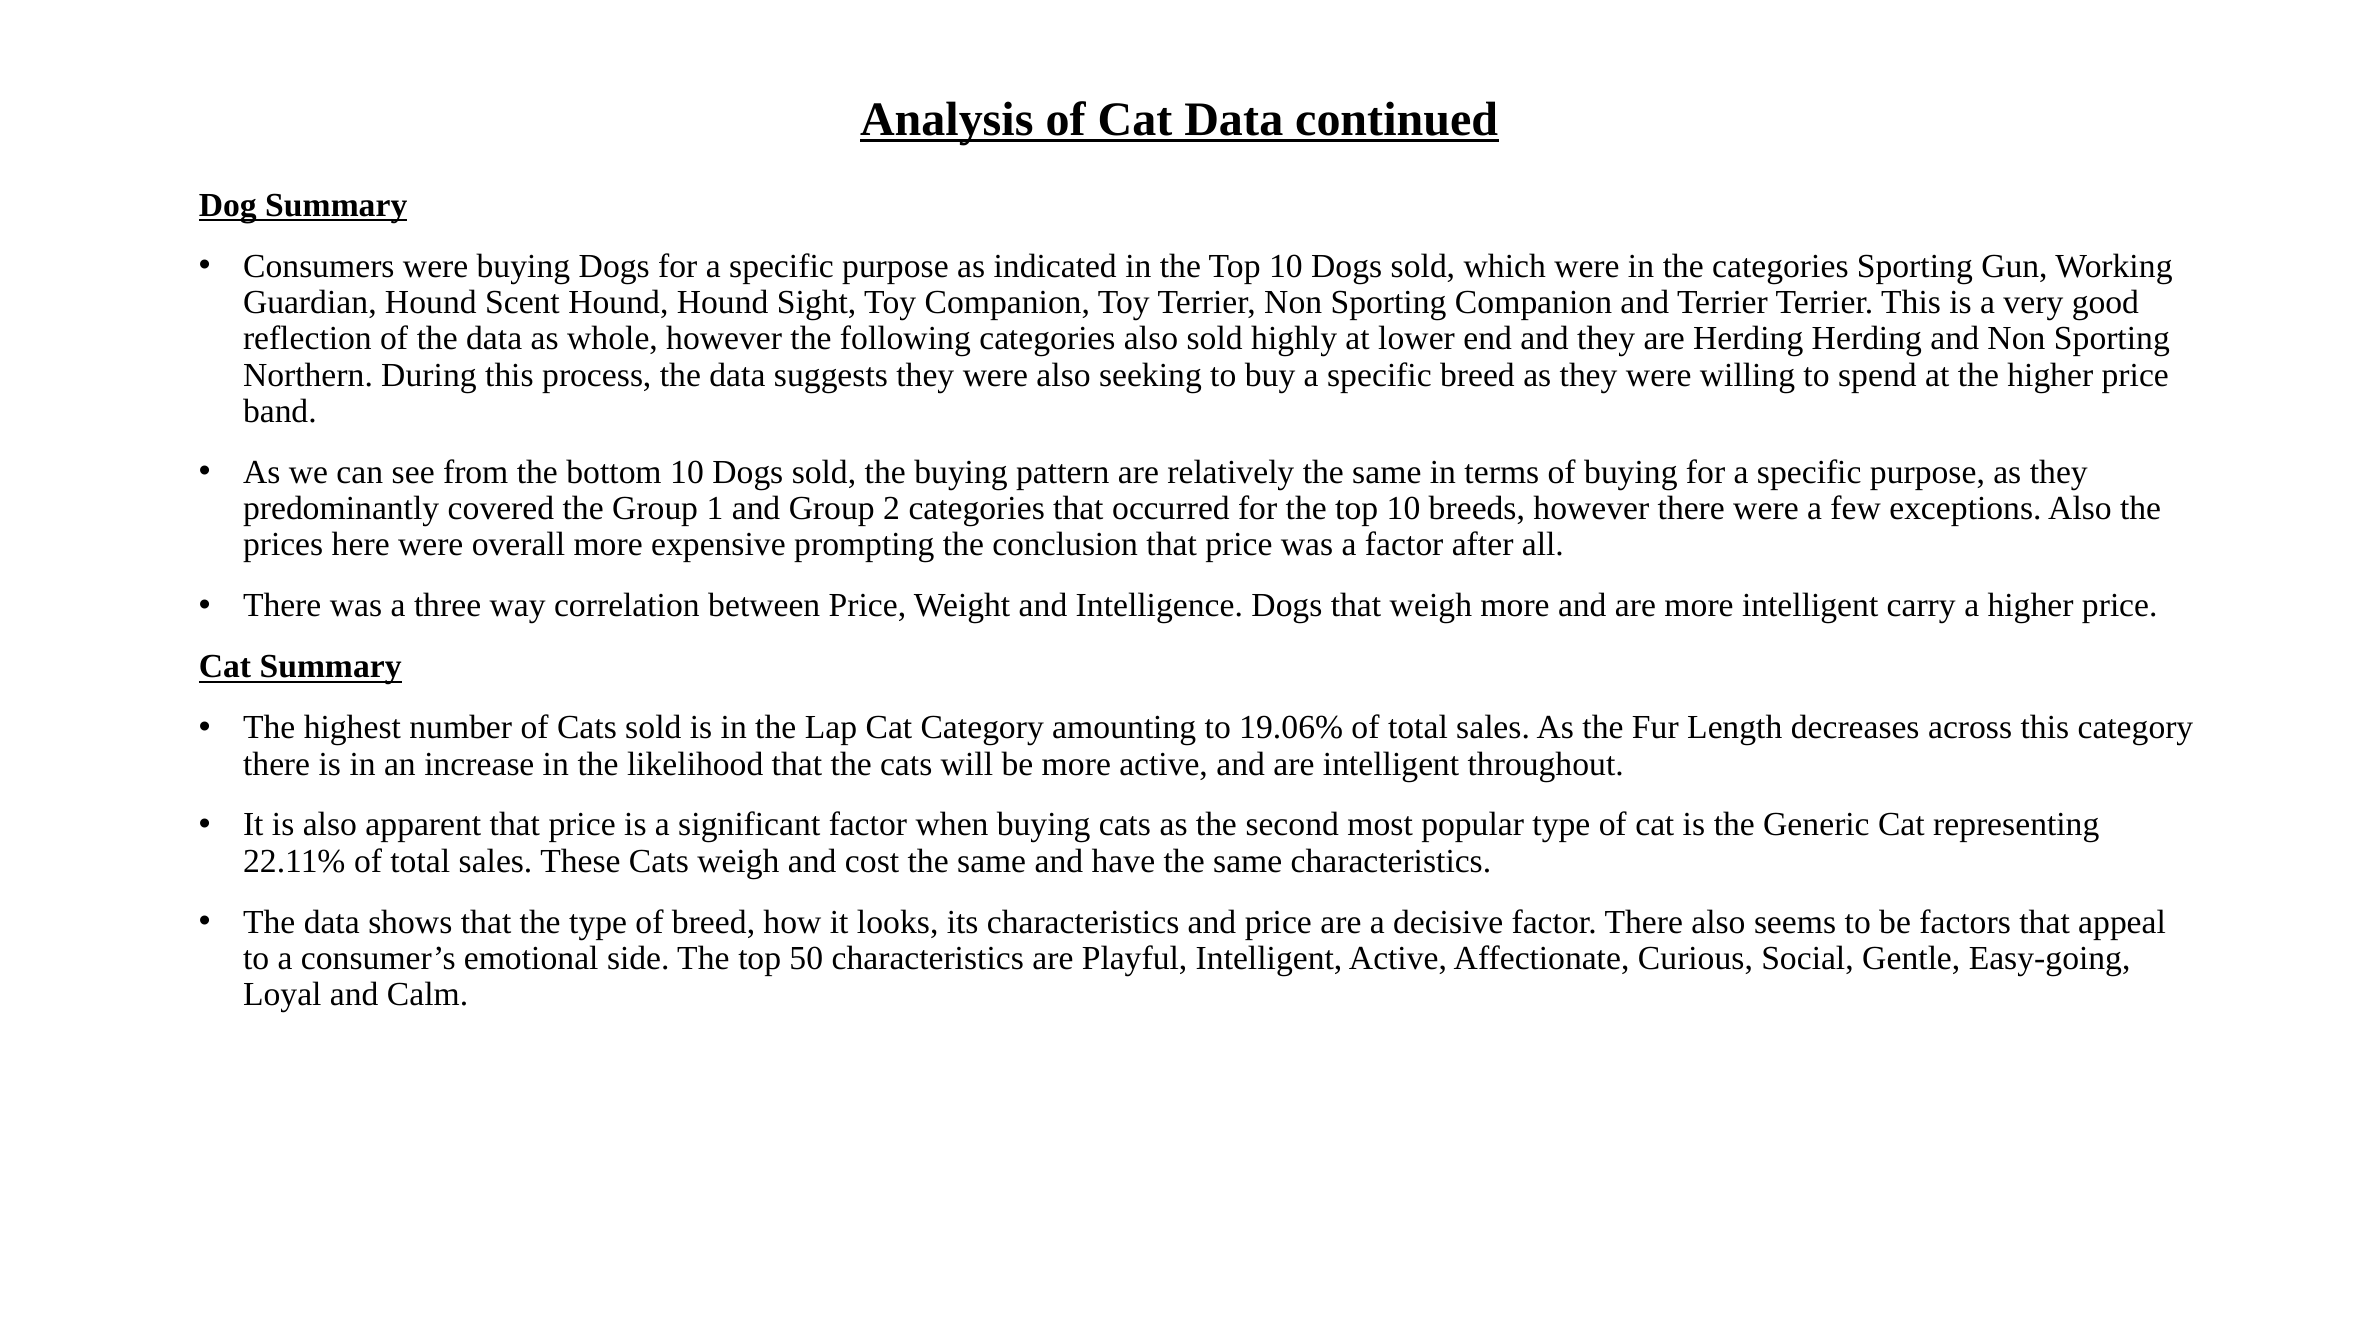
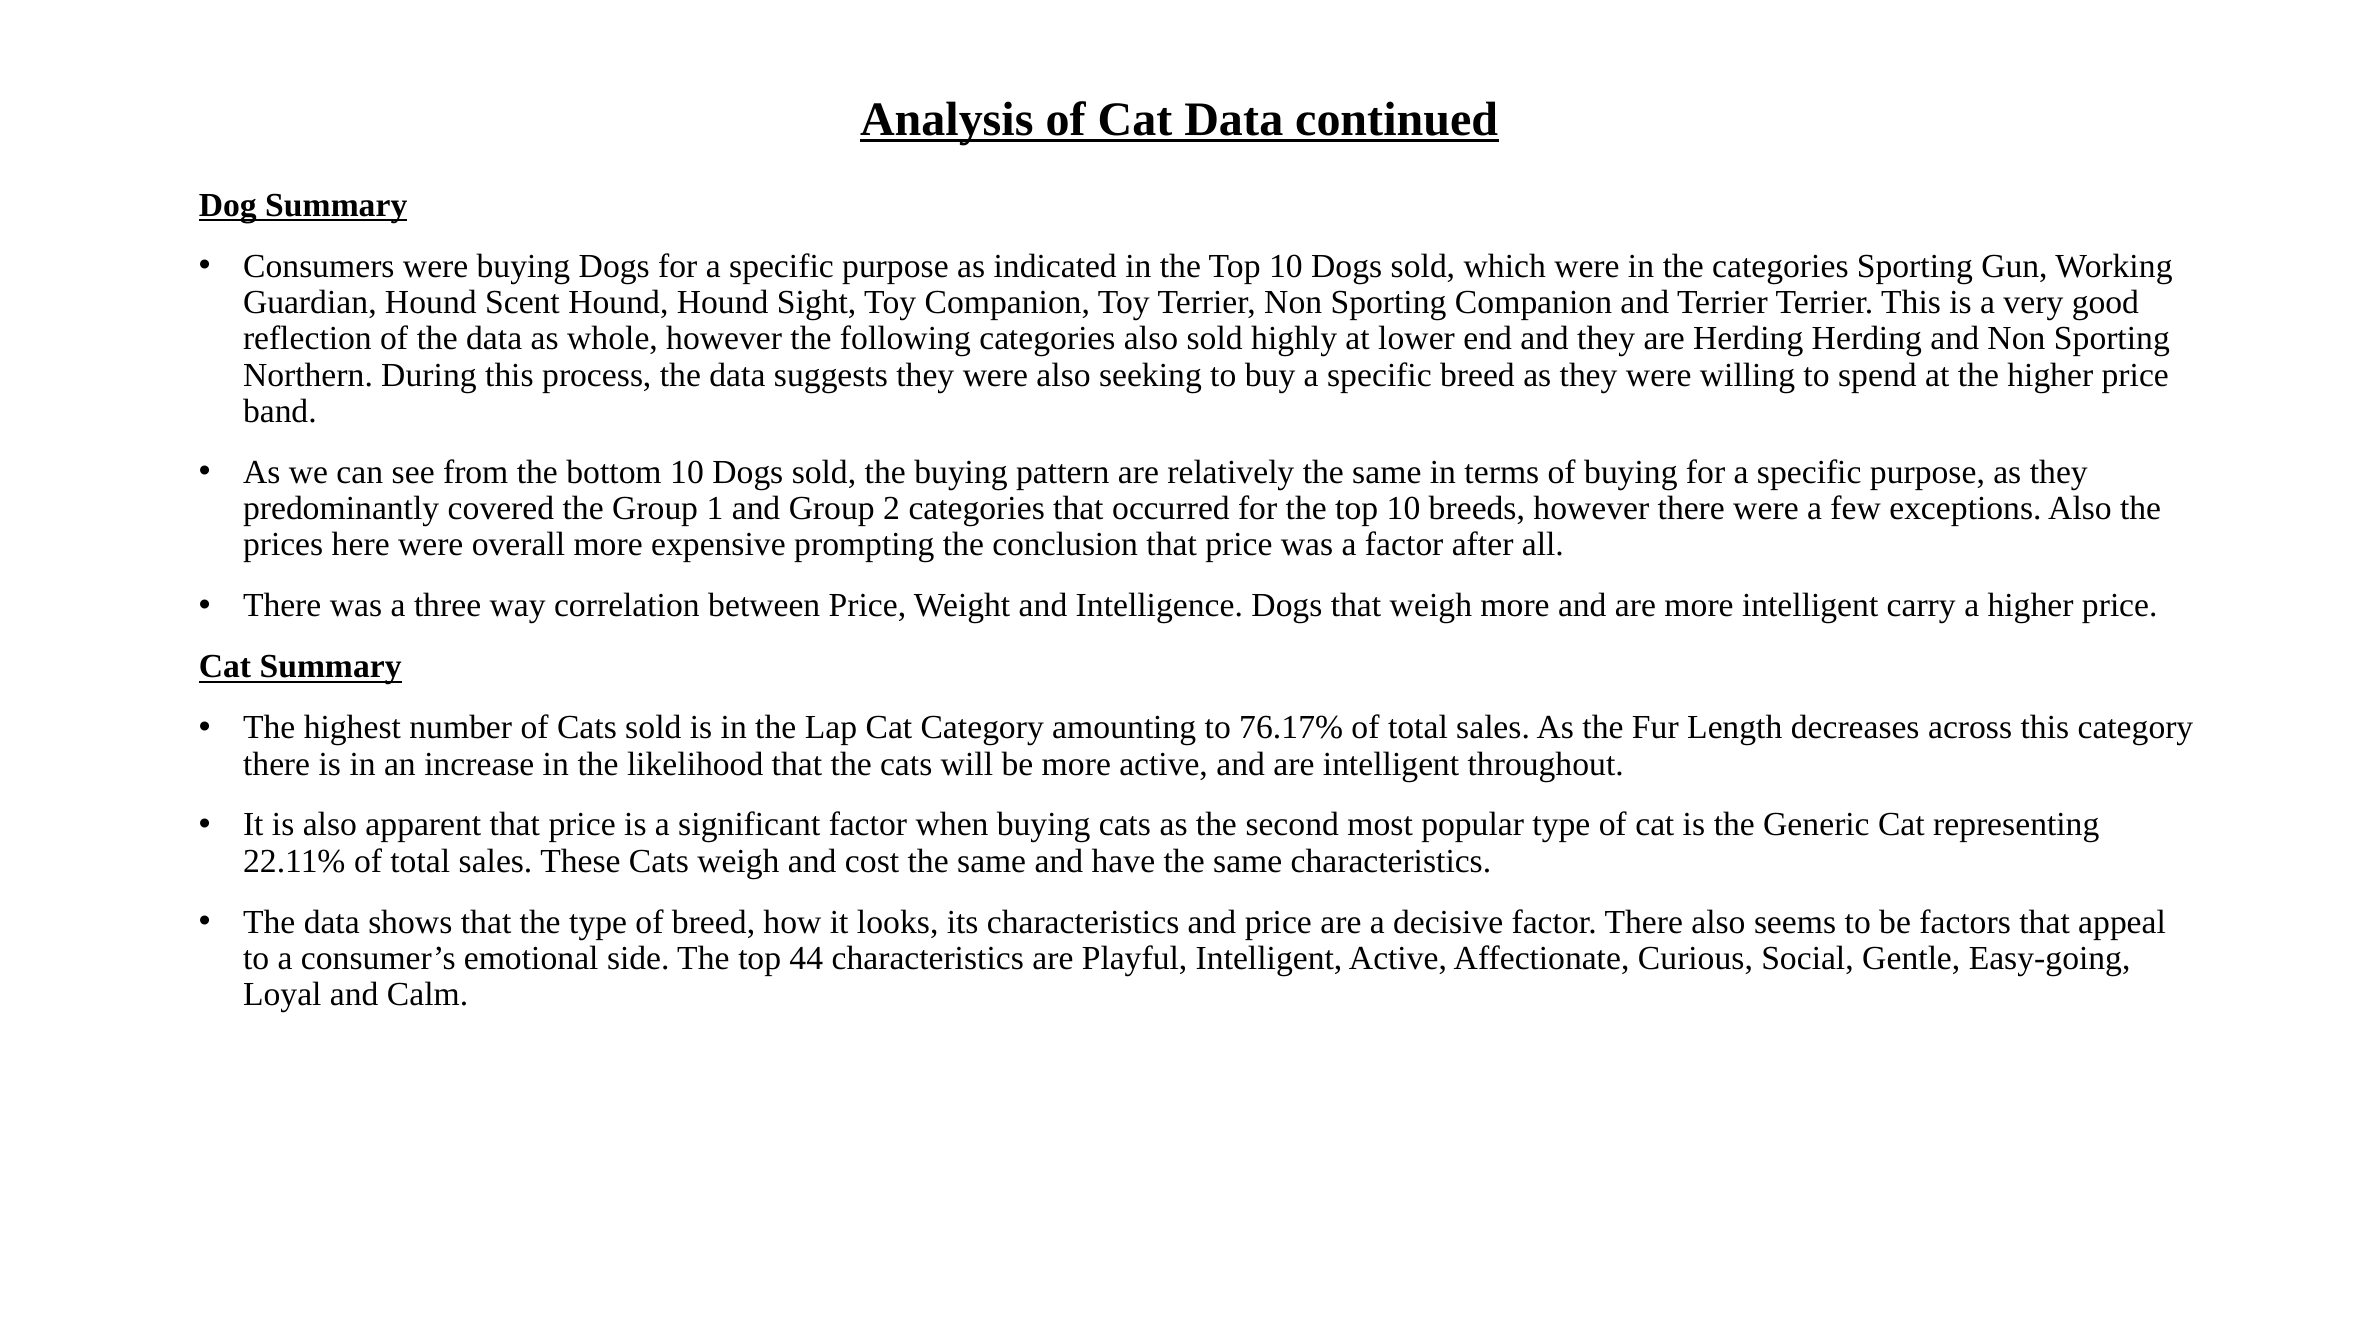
19.06%: 19.06% -> 76.17% (1291, 728)
50: 50 -> 44 (806, 958)
